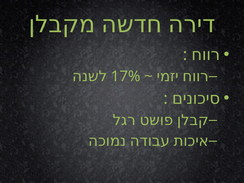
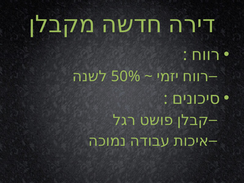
17%: 17% -> 50% (126, 76)
